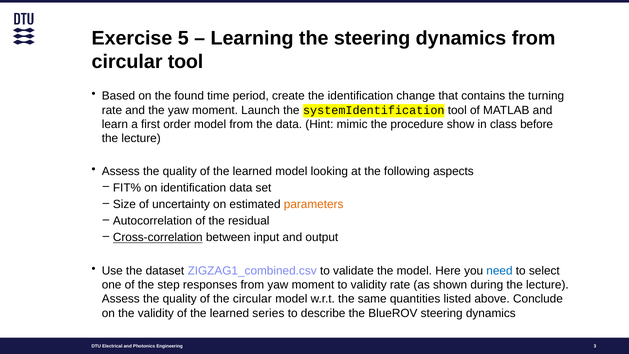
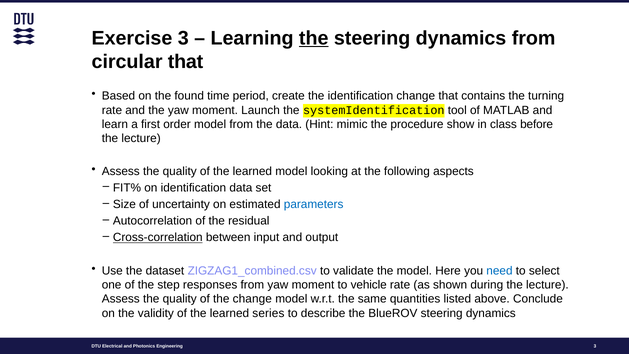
Exercise 5: 5 -> 3 (183, 38)
the underline: none -> present (314, 38)
circular tool: tool -> that (186, 62)
parameters colour: orange -> blue (314, 204)
to validity: validity -> vehicle (369, 285)
the circular: circular -> change (252, 299)
